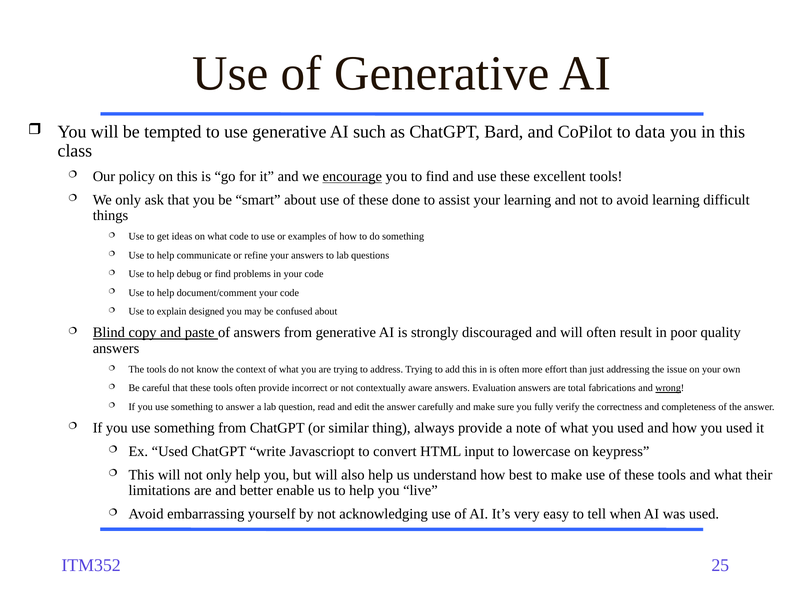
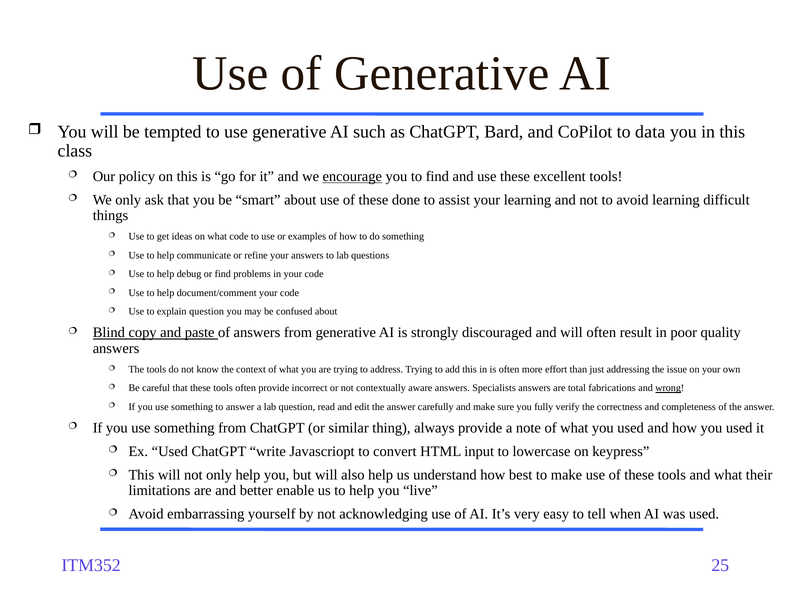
explain designed: designed -> question (207, 311)
Evaluation: Evaluation -> Specialists (494, 388)
